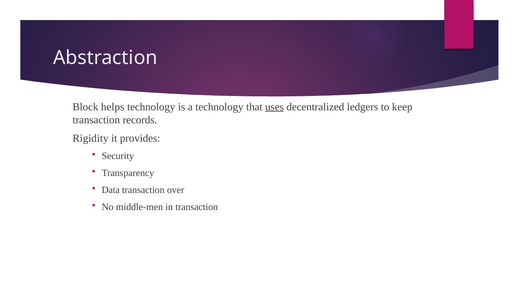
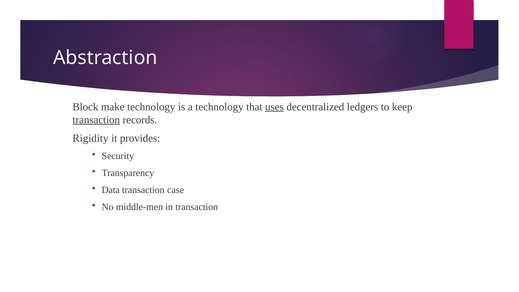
helps: helps -> make (113, 107)
transaction underline: none -> present (96, 120)
over: over -> case (176, 190)
